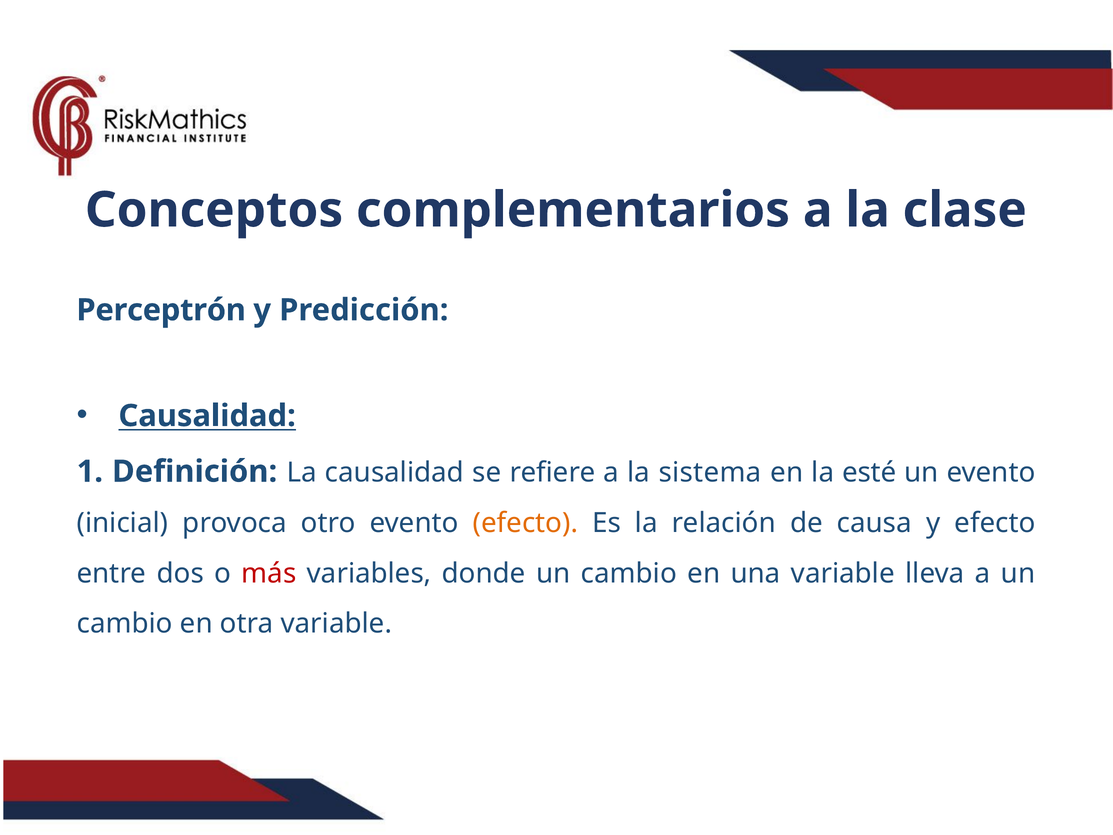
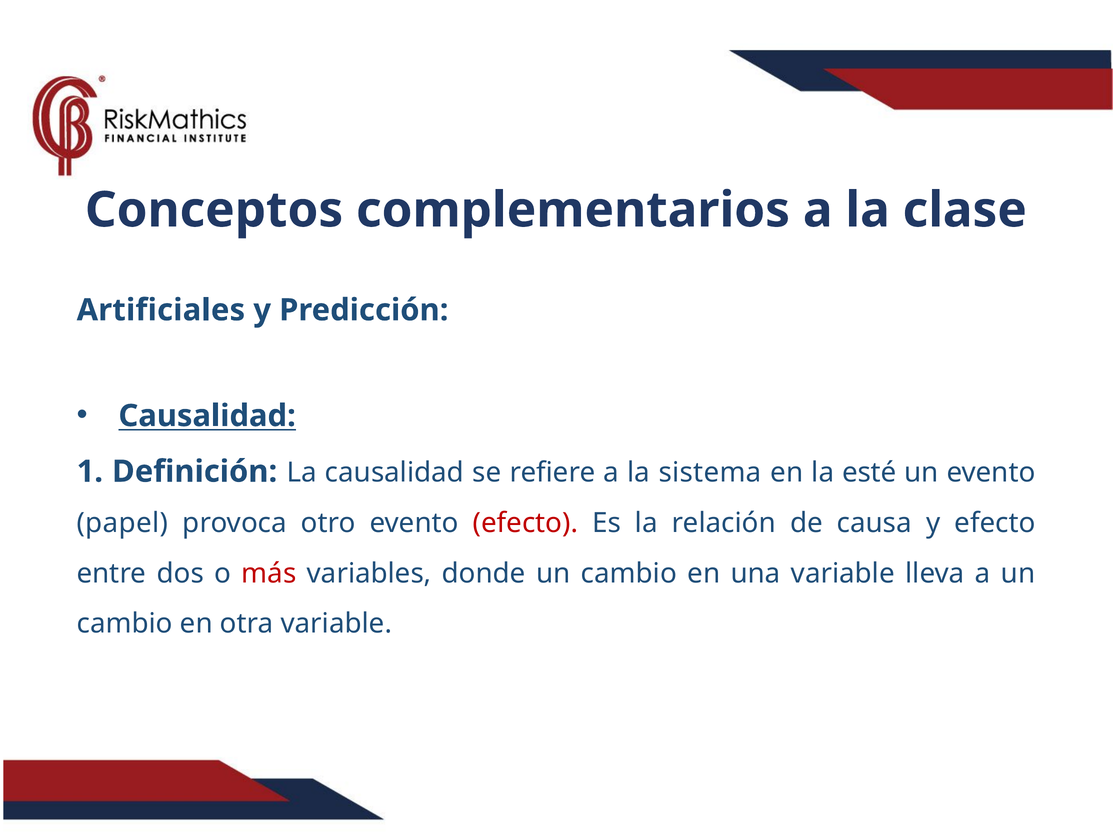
Perceptrón: Perceptrón -> Artificiales (161, 310)
inicial: inicial -> papel (122, 523)
efecto colour: orange -> red (525, 523)
